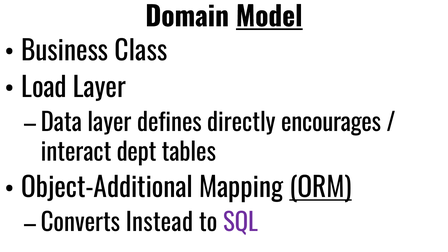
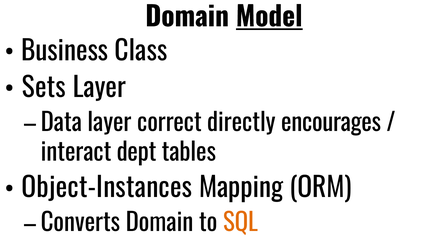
Load: Load -> Sets (44, 88)
defines: defines -> correct (169, 123)
Object-Additional: Object-Additional -> Object-Instances (107, 188)
ORM underline: present -> none (321, 188)
Converts Instead: Instead -> Domain (160, 223)
SQL colour: purple -> orange (241, 223)
